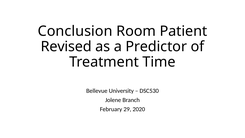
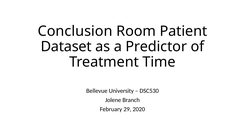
Revised: Revised -> Dataset (66, 47)
